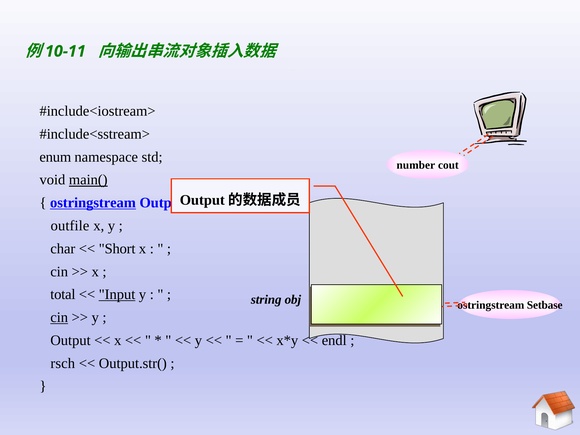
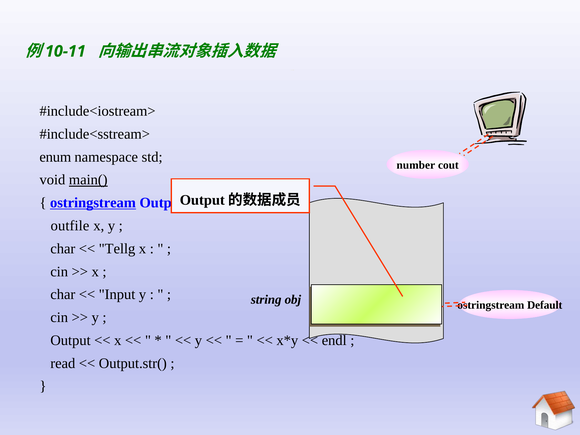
Short: Short -> Tellg (117, 249)
total: total -> char (63, 294)
Input underline: present -> none (117, 294)
Setbase: Setbase -> Default (545, 305)
cin underline: present -> none (59, 317)
rsch: rsch -> read (63, 363)
